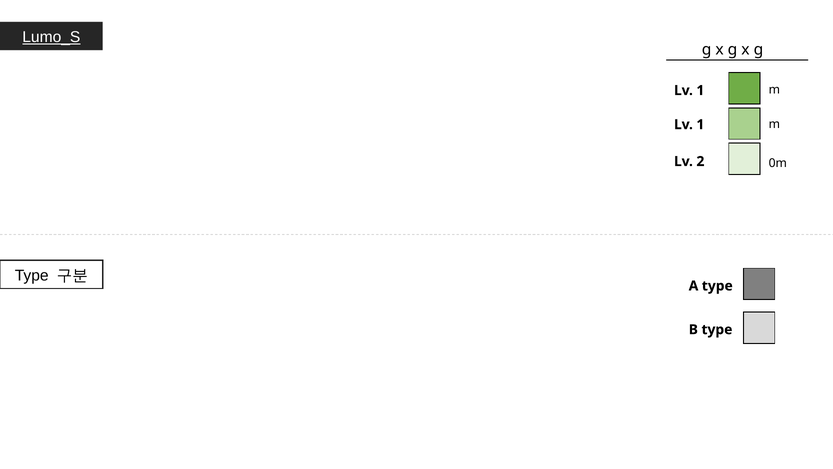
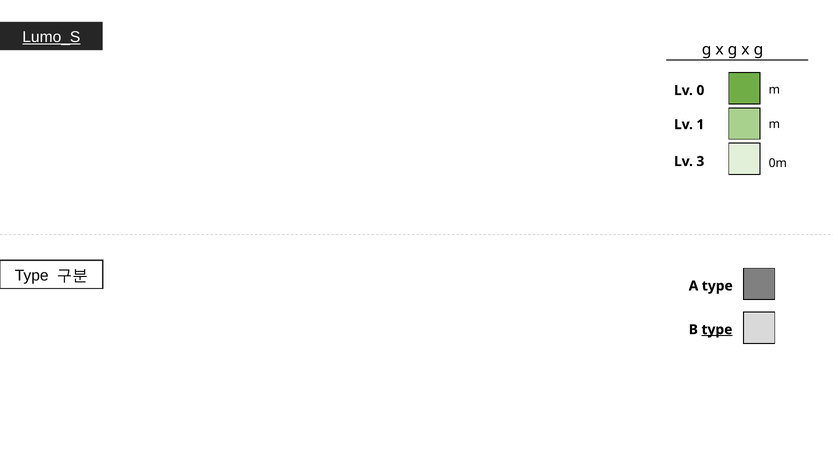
1: 1 -> 0 (700, 90)
2: 2 -> 3 (700, 161)
type underline: none -> present (717, 329)
